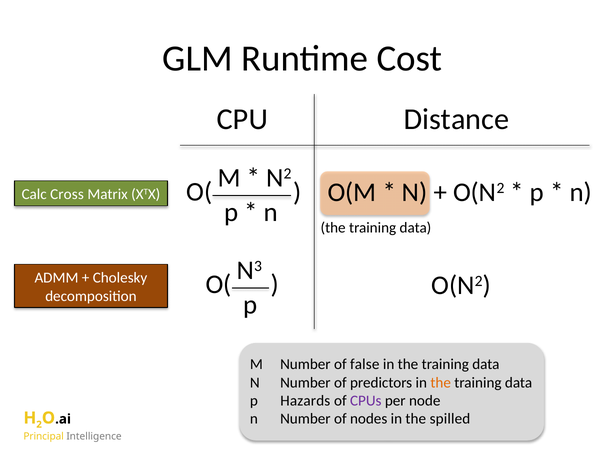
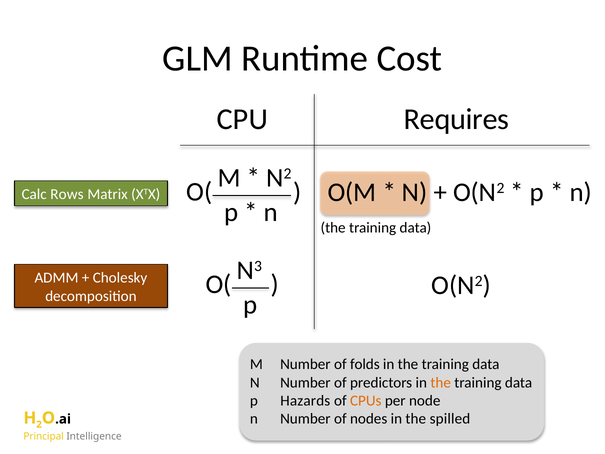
Distance: Distance -> Requires (457, 119)
Cross: Cross -> Rows (67, 194)
false: false -> folds (365, 364)
CPUs colour: purple -> orange (366, 401)
